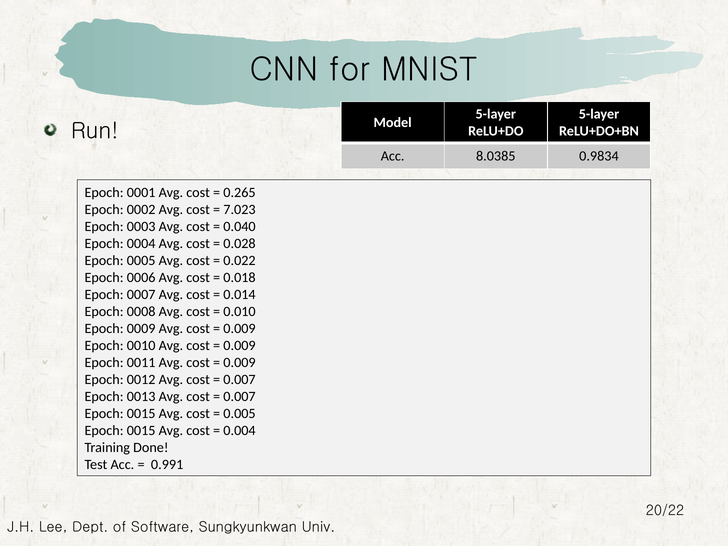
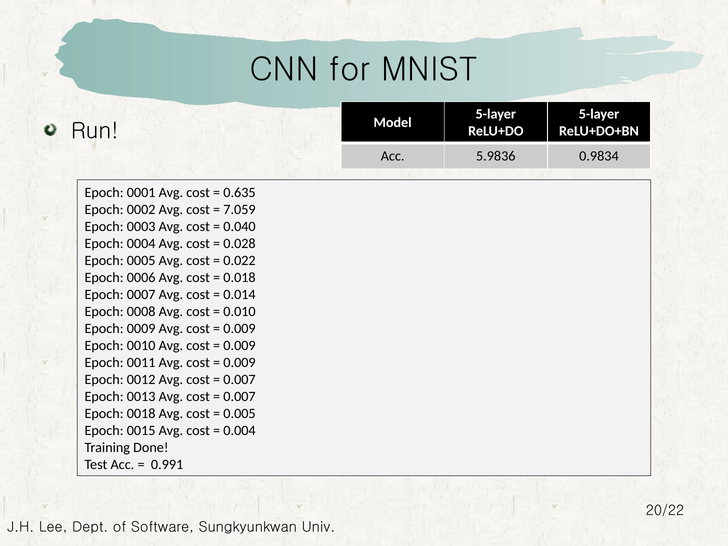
8.0385: 8.0385 -> 5.9836 (496, 156)
0.265: 0.265 -> 0.635 (239, 193)
7.023: 7.023 -> 7.059 (239, 210)
0015: 0015 -> 0018 (141, 414)
